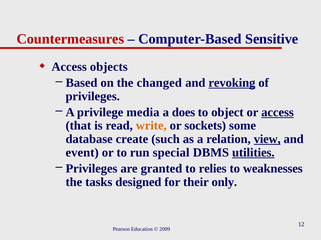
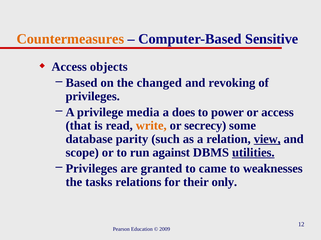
Countermeasures colour: red -> orange (70, 39)
revoking underline: present -> none (232, 83)
object: object -> power (227, 113)
access underline: present -> none (278, 113)
sockets: sockets -> secrecy (205, 126)
create: create -> parity (132, 140)
event: event -> scope (82, 153)
special: special -> against (171, 153)
relies: relies -> came (213, 169)
designed: designed -> relations (138, 182)
